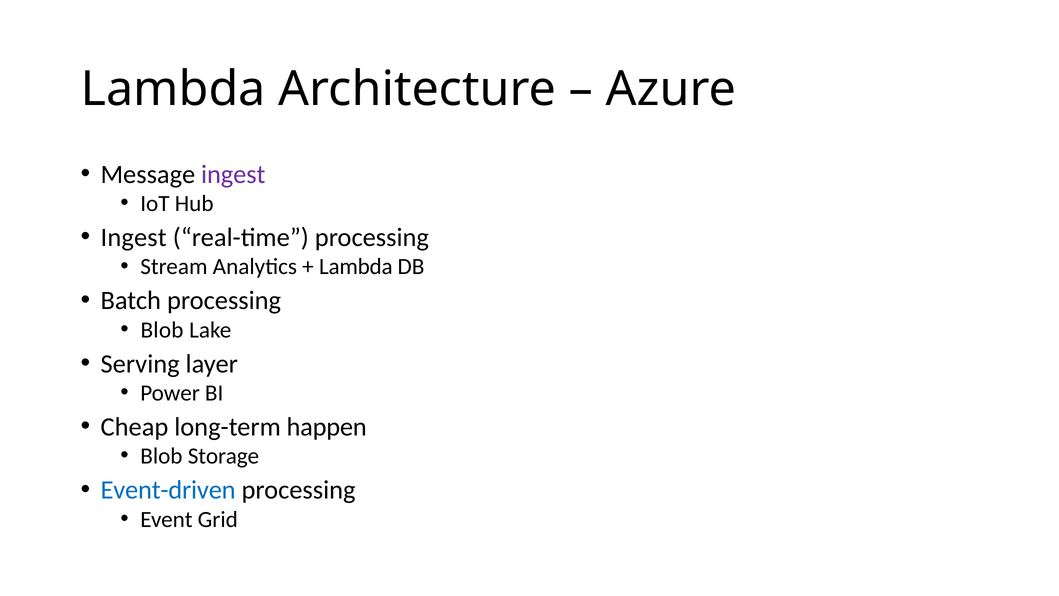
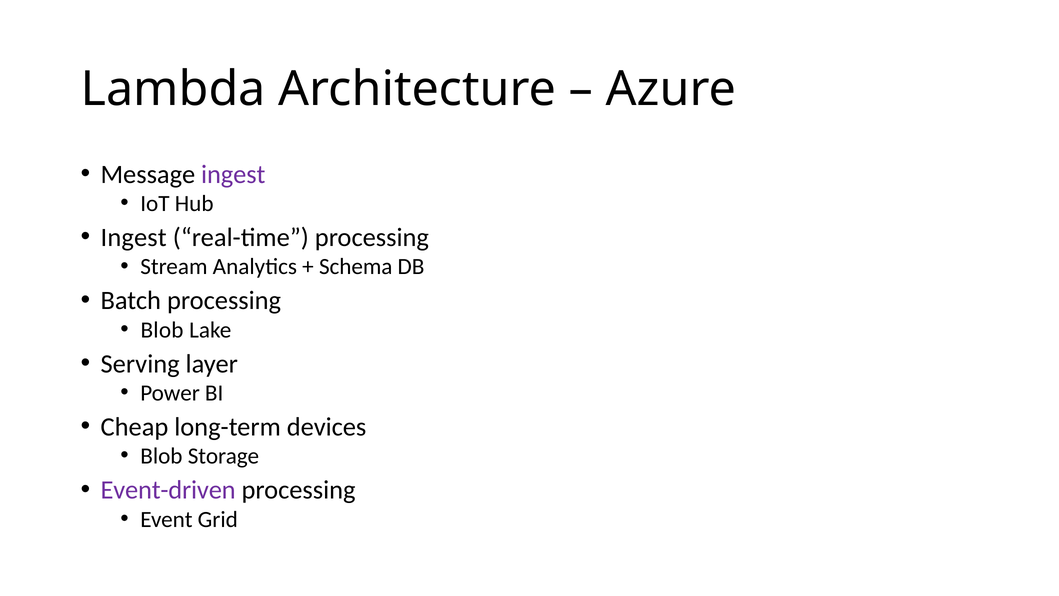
Lambda: Lambda -> Schema (356, 267)
happen: happen -> devices (327, 427)
Event-driven colour: blue -> purple (168, 490)
